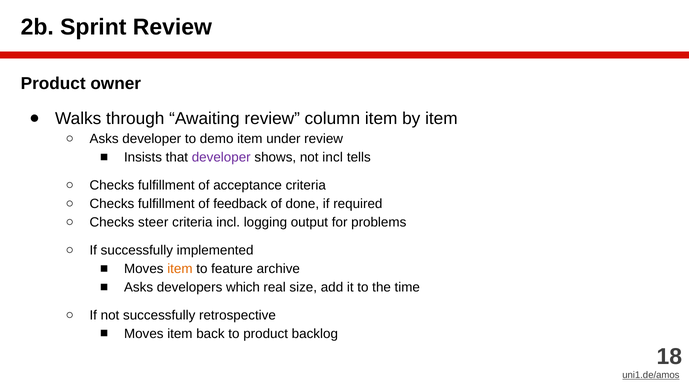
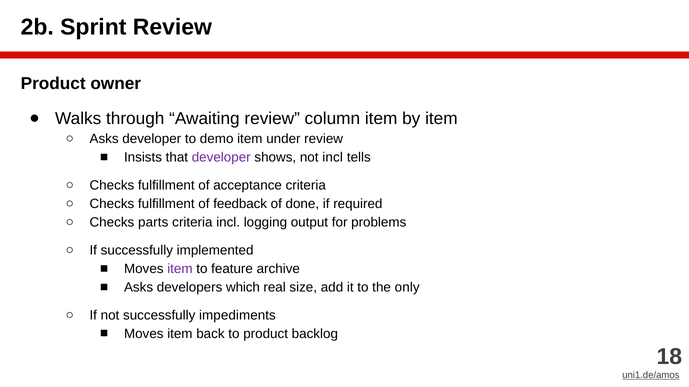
steer: steer -> parts (153, 223)
item colour: orange -> purple (180, 269)
time: time -> only (407, 288)
retrospective: retrospective -> impediments (237, 316)
